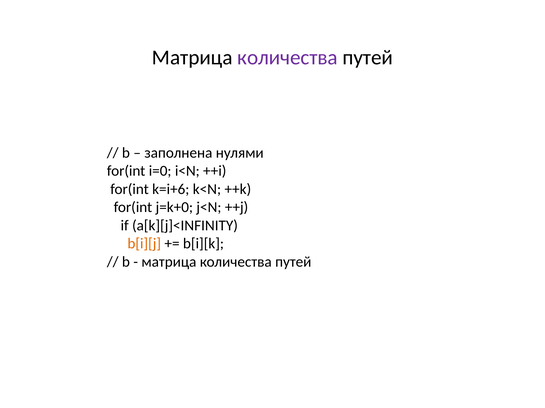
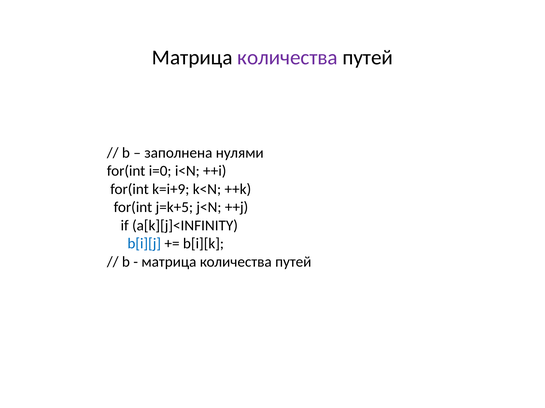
k=i+6: k=i+6 -> k=i+9 (171, 189)
j=k+0: j=k+0 -> j=k+5 (174, 208)
b[i][j colour: orange -> blue (144, 244)
